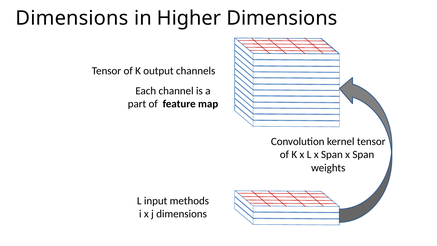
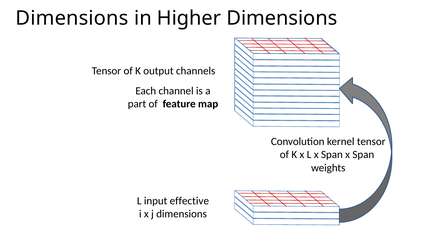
methods: methods -> effective (189, 201)
